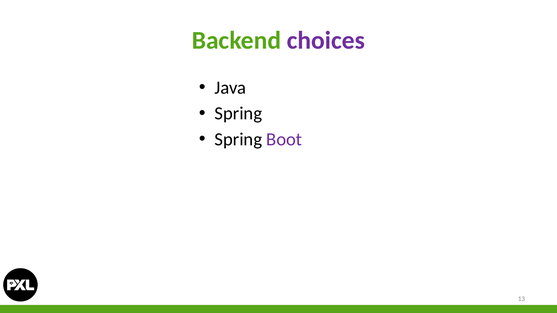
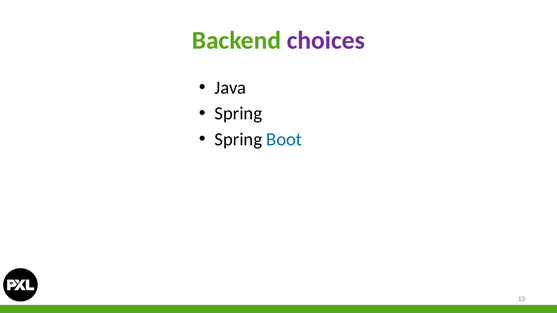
Boot colour: purple -> blue (284, 140)
